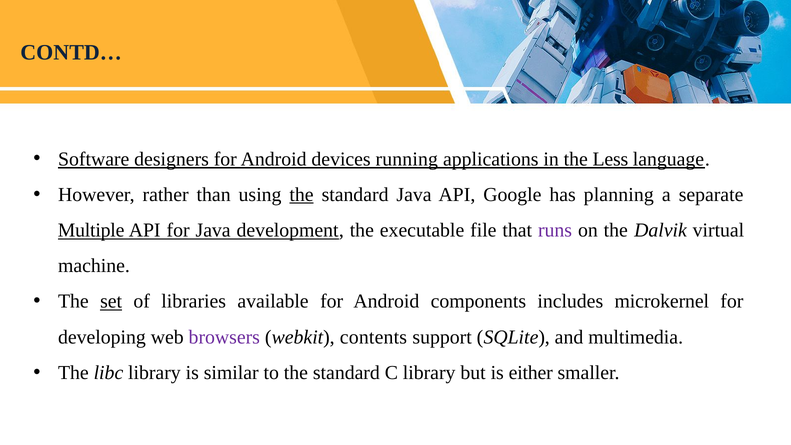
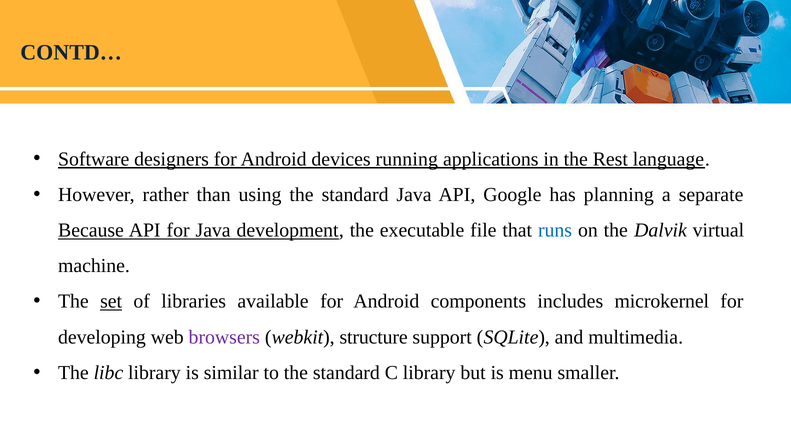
Less: Less -> Rest (610, 159)
the underline: present -> none (301, 195)
Multiple: Multiple -> Because (91, 230)
runs colour: purple -> blue (555, 230)
contents: contents -> structure (374, 337)
either: either -> menu (531, 373)
